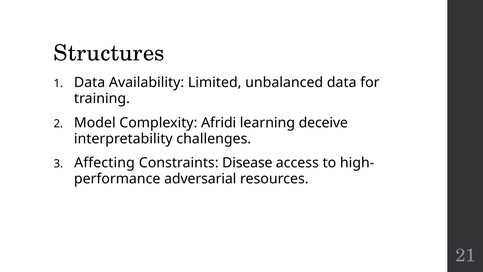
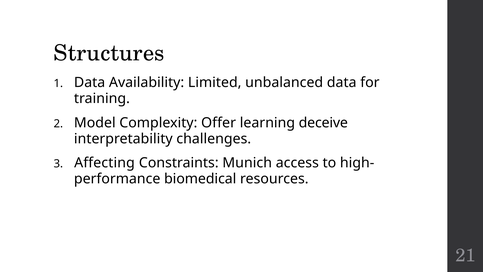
Afridi: Afridi -> Offer (219, 123)
Disease: Disease -> Munich (247, 163)
adversarial: adversarial -> biomedical (200, 179)
